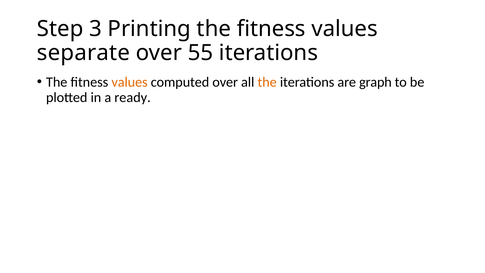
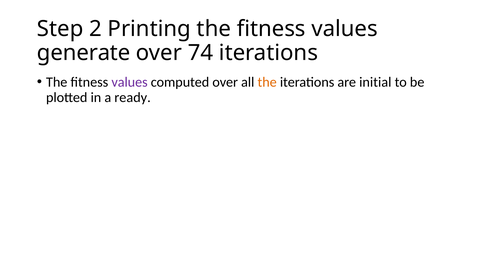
3: 3 -> 2 (96, 29)
separate: separate -> generate (84, 53)
55: 55 -> 74 (200, 53)
values colour: orange -> purple (130, 82)
graph: graph -> initial (375, 82)
